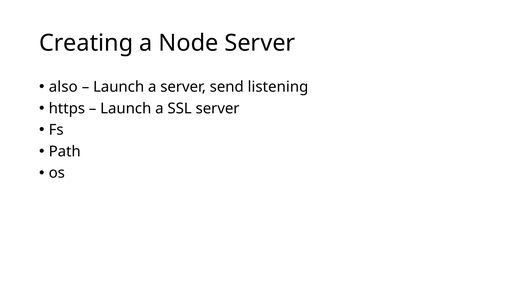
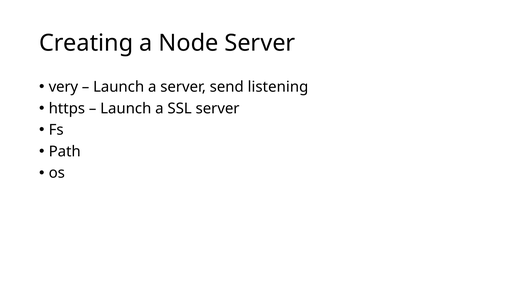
also: also -> very (63, 87)
